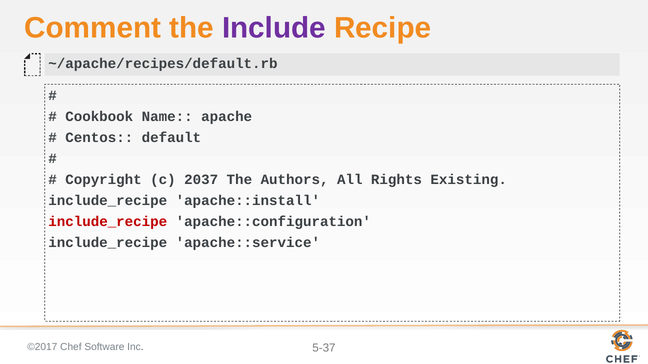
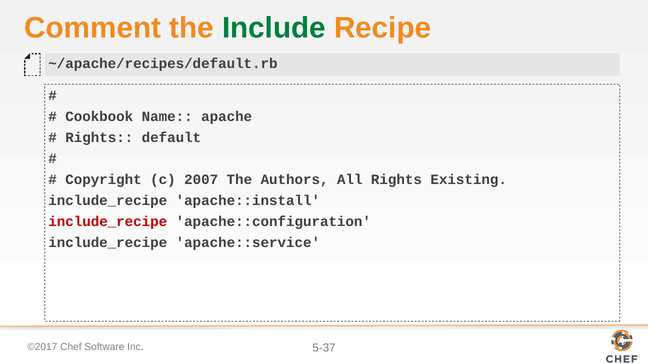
Include colour: purple -> green (274, 28)
Centos: Centos -> Rights (99, 138)
2037: 2037 -> 2007 (201, 180)
